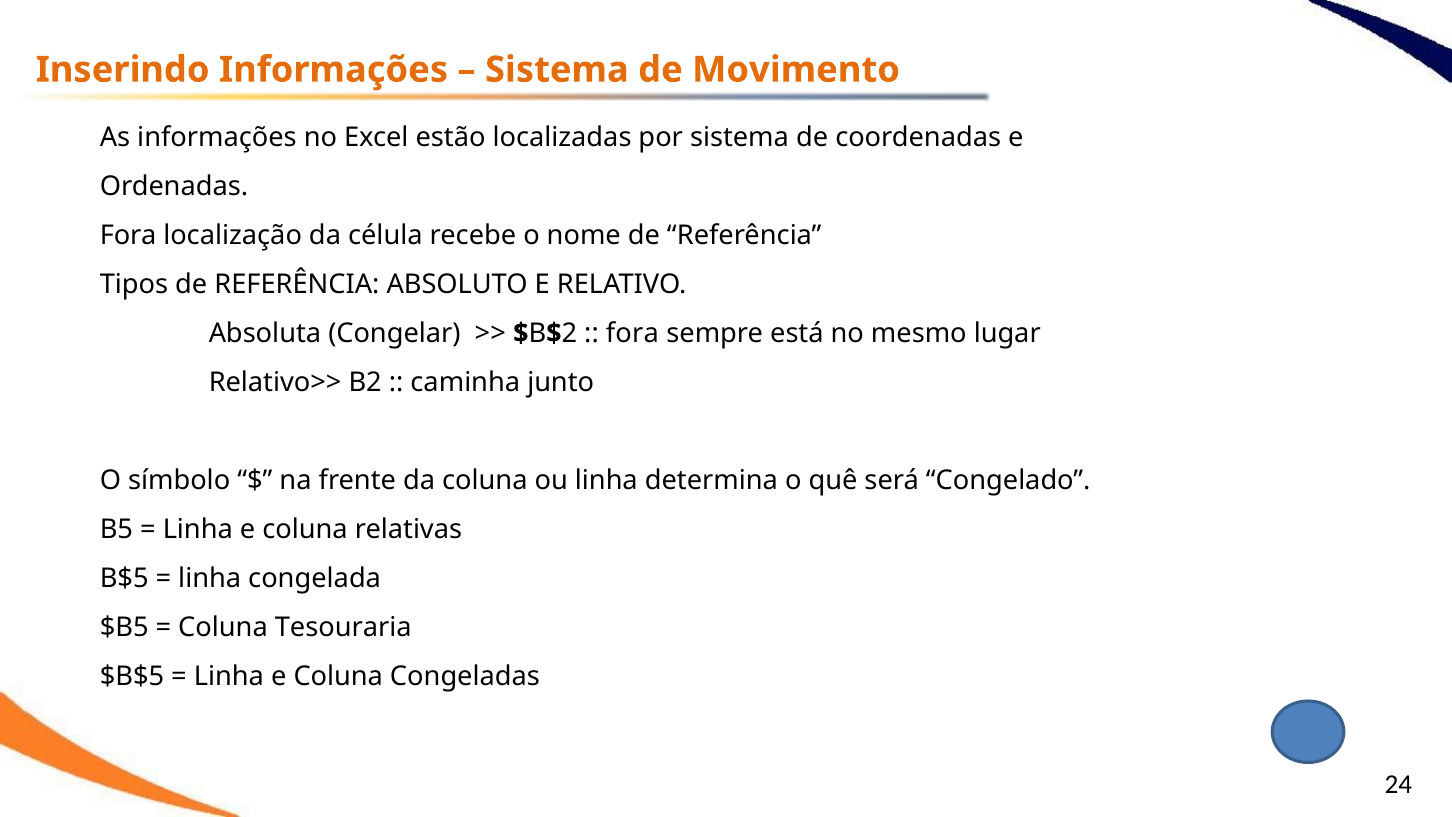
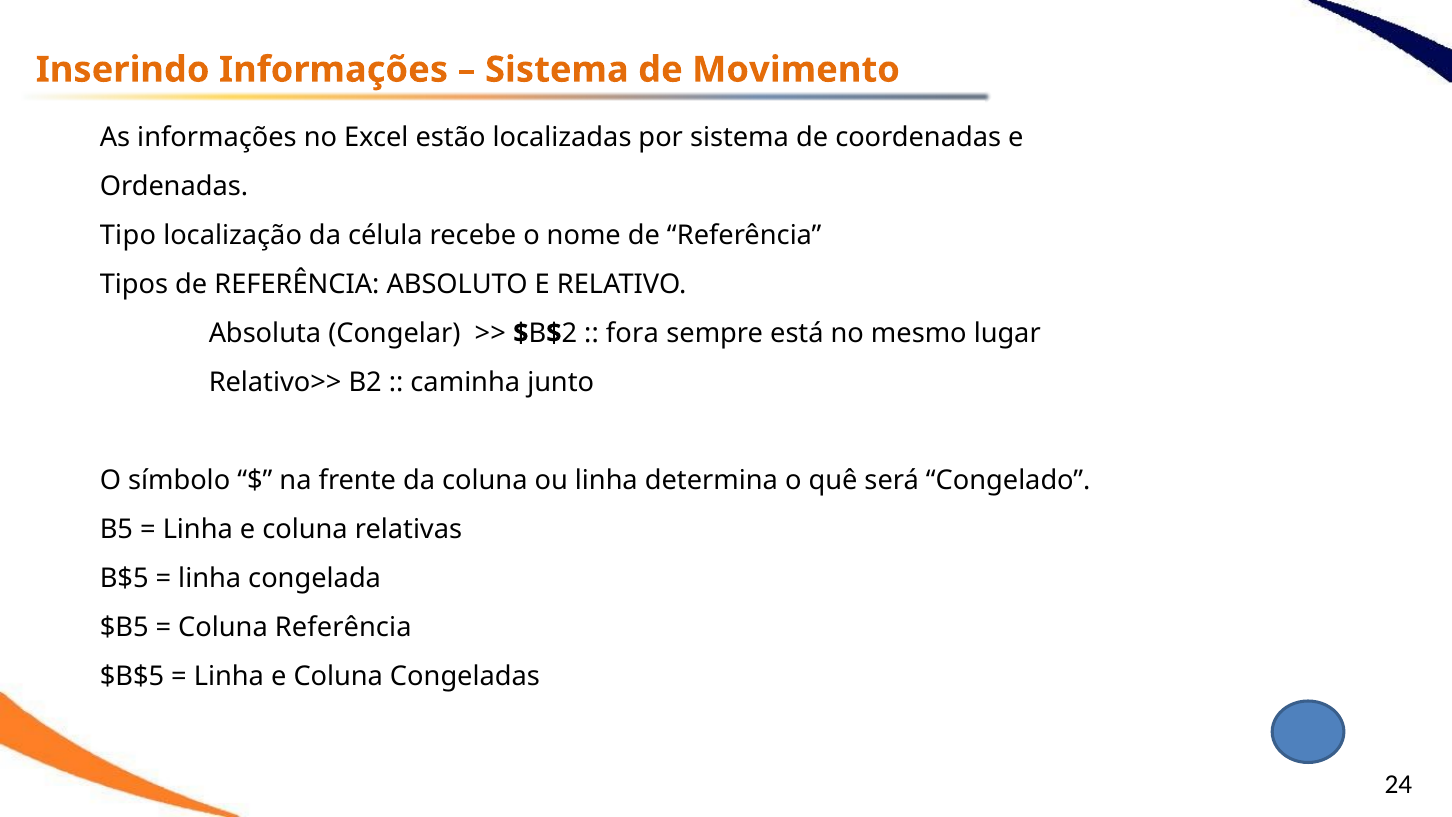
Fora: Fora -> Tipo (128, 235)
Coluna Tesouraria: Tesouraria -> Referência (343, 627)
